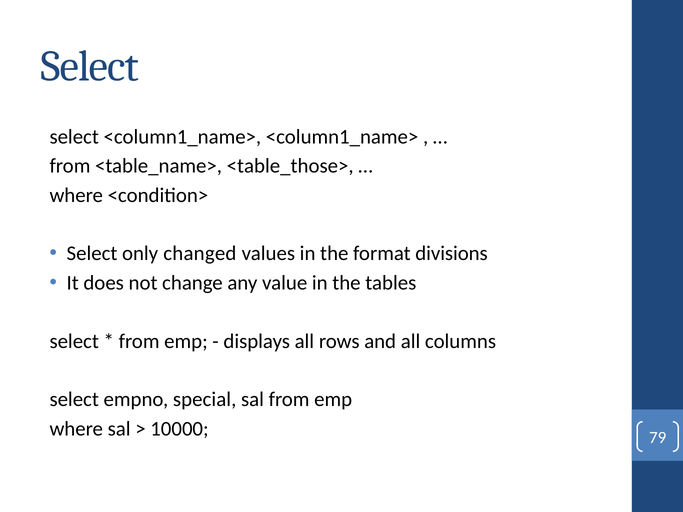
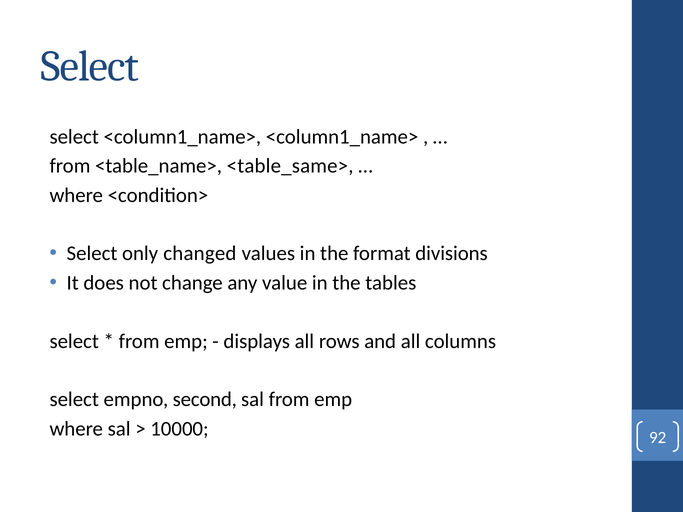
<table_those>: <table_those> -> <table_same> (290, 166)
special: special -> second (205, 400)
79: 79 -> 92 (658, 438)
